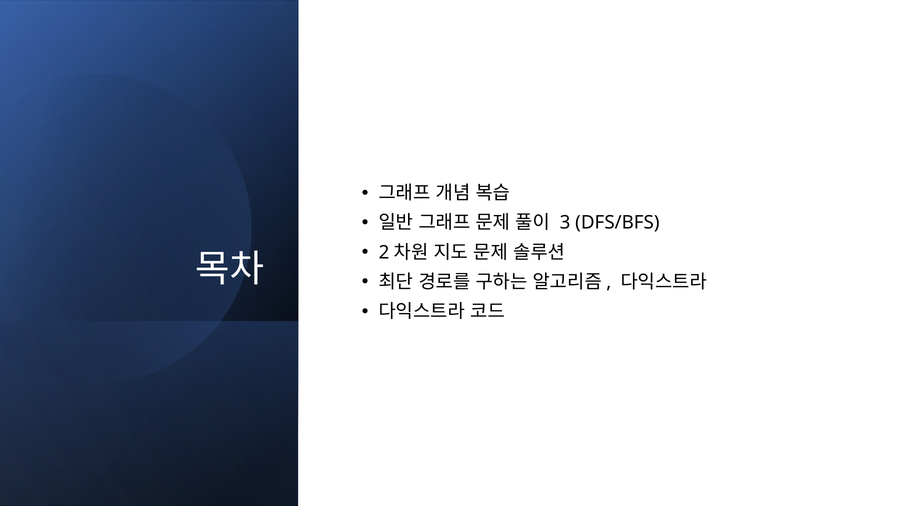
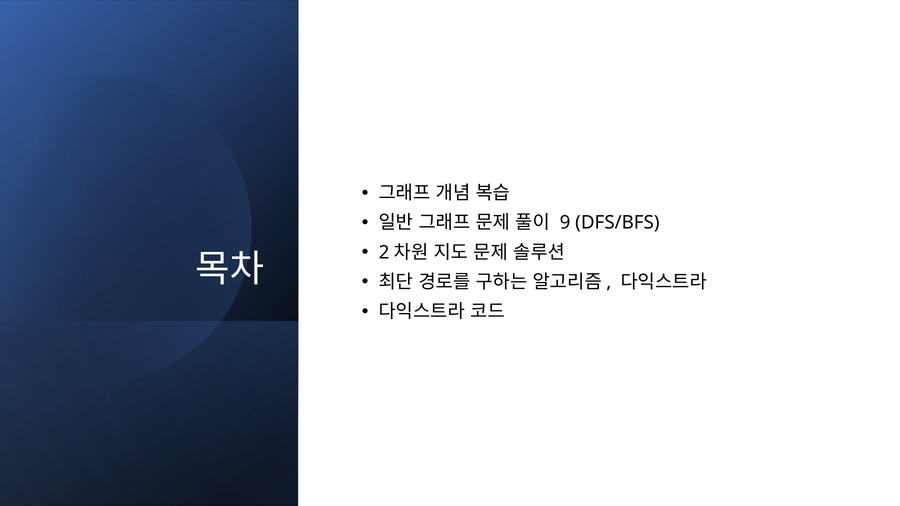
3: 3 -> 9 (565, 223)
